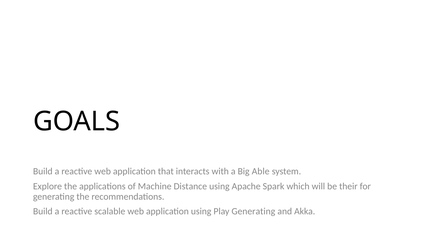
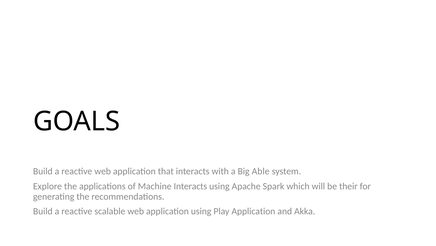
Machine Distance: Distance -> Interacts (190, 186)
Play Generating: Generating -> Application (253, 211)
